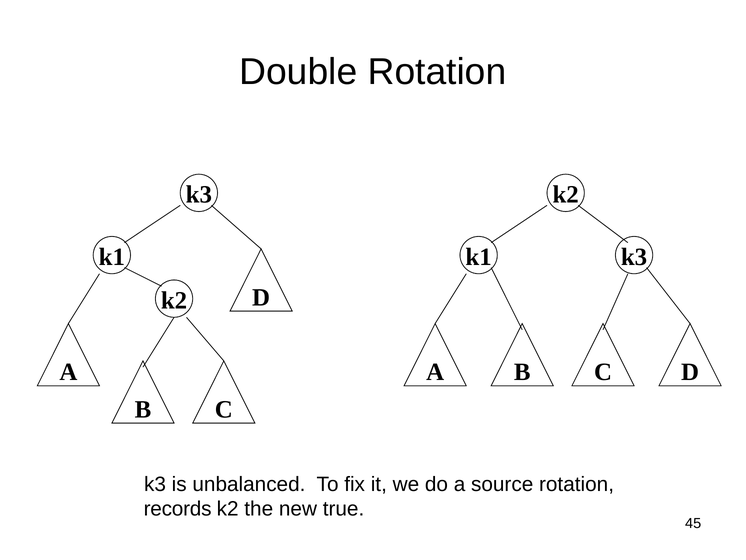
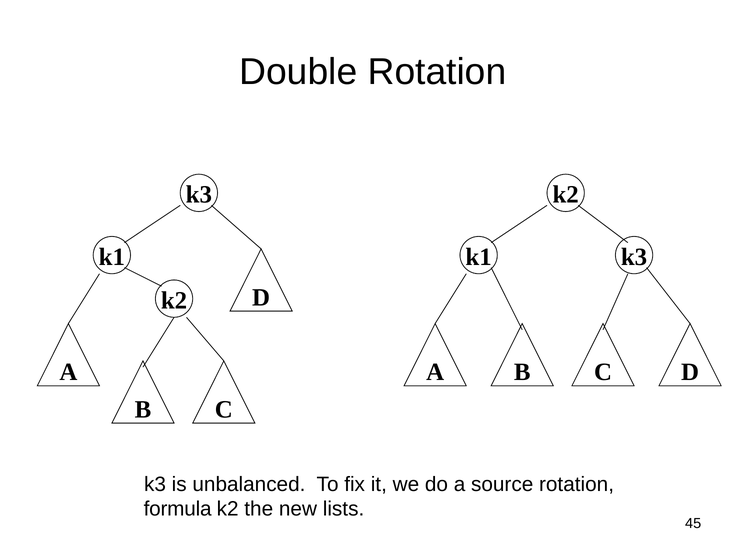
records: records -> formula (178, 509)
true: true -> lists (344, 509)
